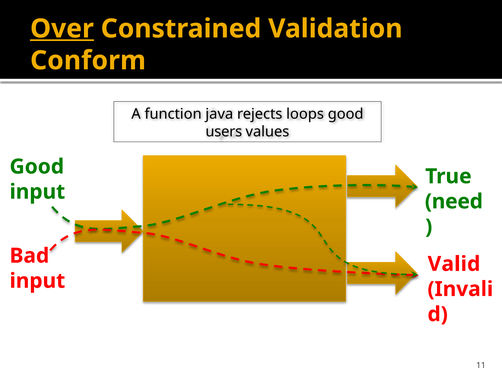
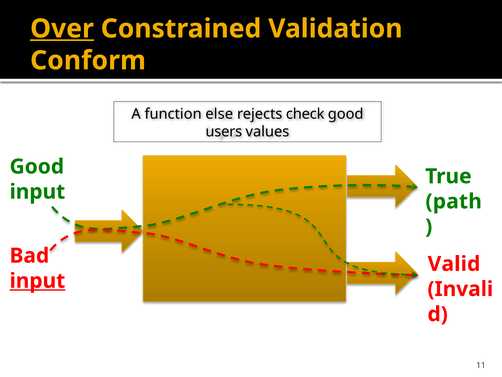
java: java -> else (219, 114)
loops: loops -> check (305, 114)
need: need -> path (454, 201)
input underline: none -> present (37, 281)
